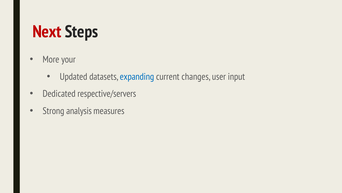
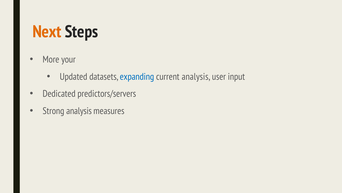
Next colour: red -> orange (47, 32)
current changes: changes -> analysis (196, 76)
respective/servers: respective/servers -> predictors/servers (107, 94)
